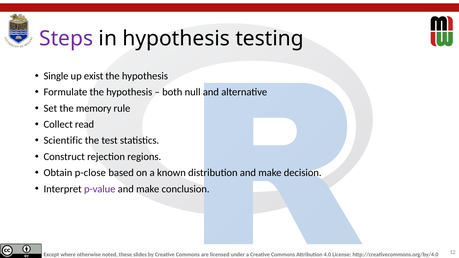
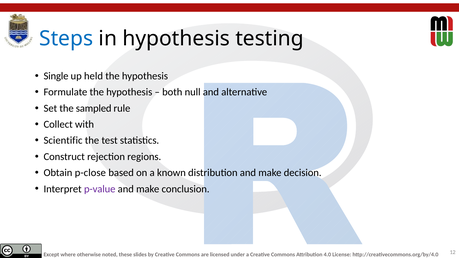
Steps colour: purple -> blue (66, 39)
exist: exist -> held (94, 76)
memory: memory -> sampled (94, 108)
read: read -> with (84, 124)
